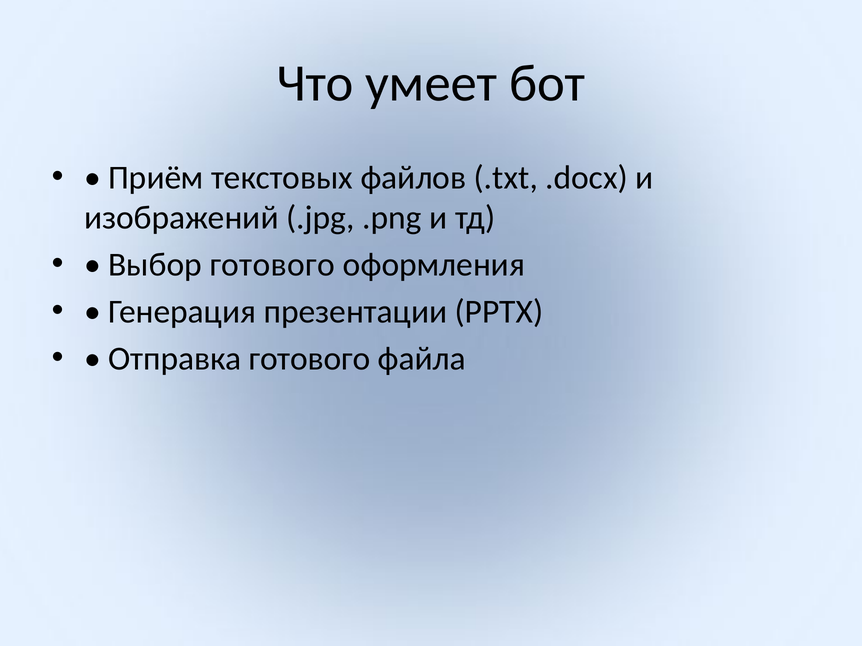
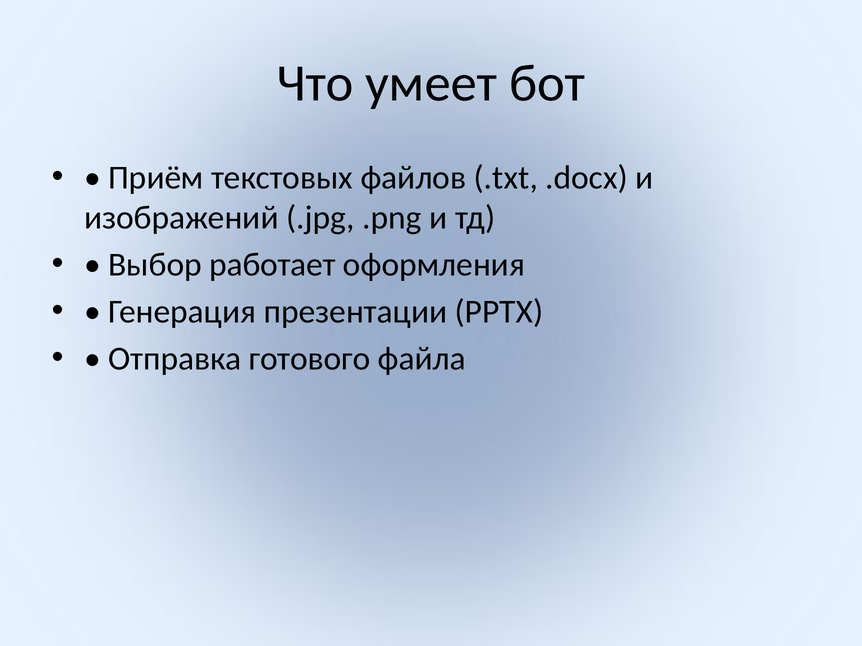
Выбор готового: готового -> работает (272, 265)
